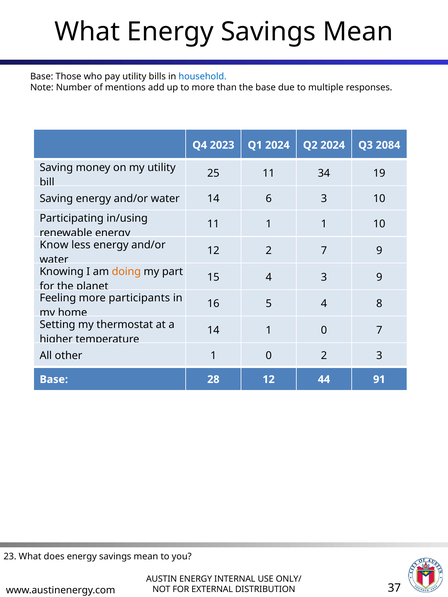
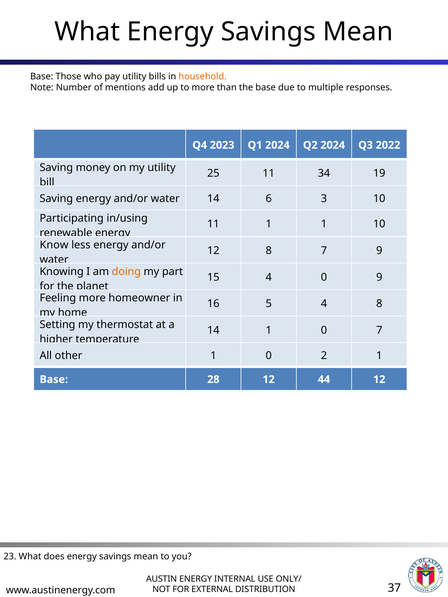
household colour: blue -> orange (203, 77)
2084: 2084 -> 2022 (388, 145)
12 2: 2 -> 8 (269, 251)
4 3: 3 -> 0 (324, 277)
participants: participants -> homeowner (139, 298)
2 3: 3 -> 1 (379, 356)
44 91: 91 -> 12 (379, 380)
